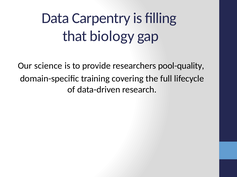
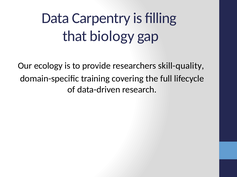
science: science -> ecology (48, 66)
pool-quality: pool-quality -> skill-quality (181, 66)
